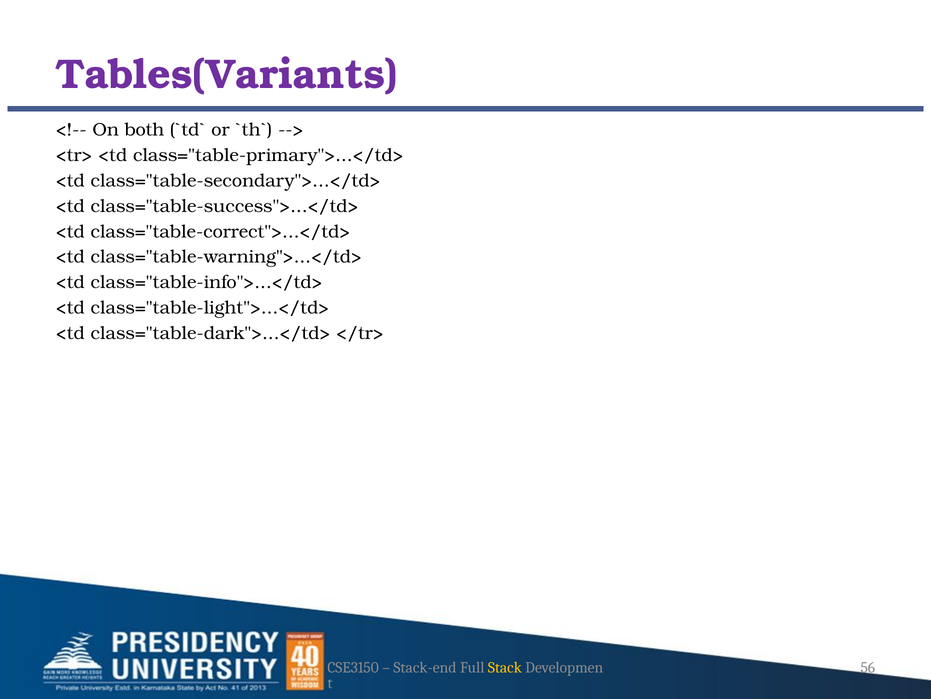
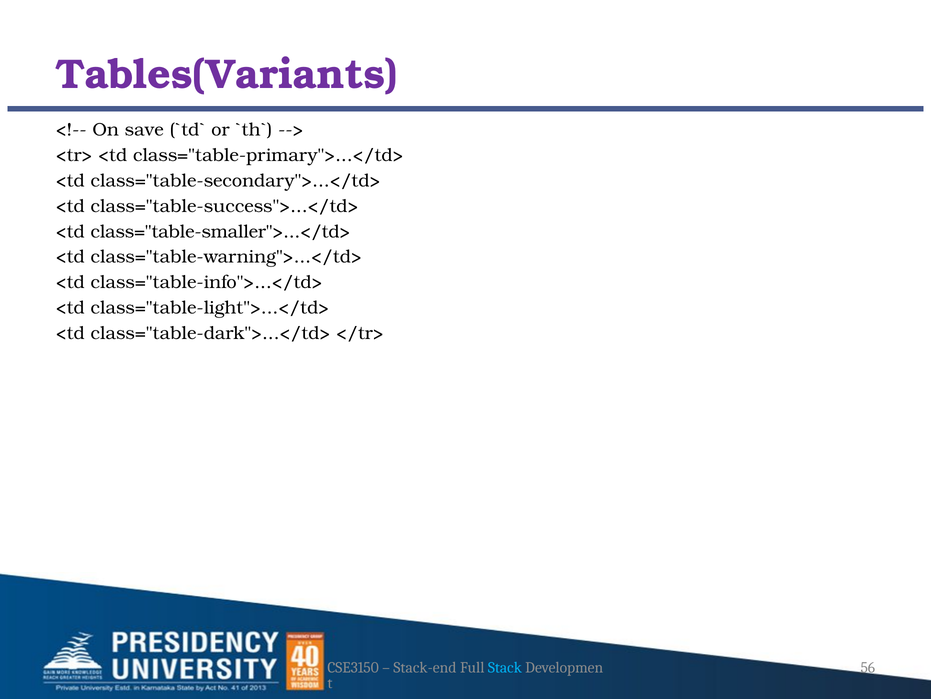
both: both -> save (144, 130)
class="table-correct">...</td>: class="table-correct">...</td> -> class="table-smaller">...</td> (221, 231)
Stack colour: yellow -> light blue (505, 667)
